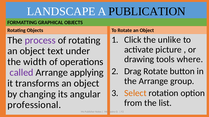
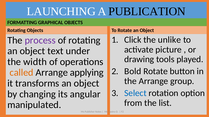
LANDSCAPE: LANDSCAPE -> LAUNCHING (61, 11)
where: where -> played (190, 60)
Drag: Drag -> Bold (133, 72)
called colour: purple -> orange (22, 73)
Select colour: orange -> blue (135, 94)
professional: professional -> manipulated (34, 105)
